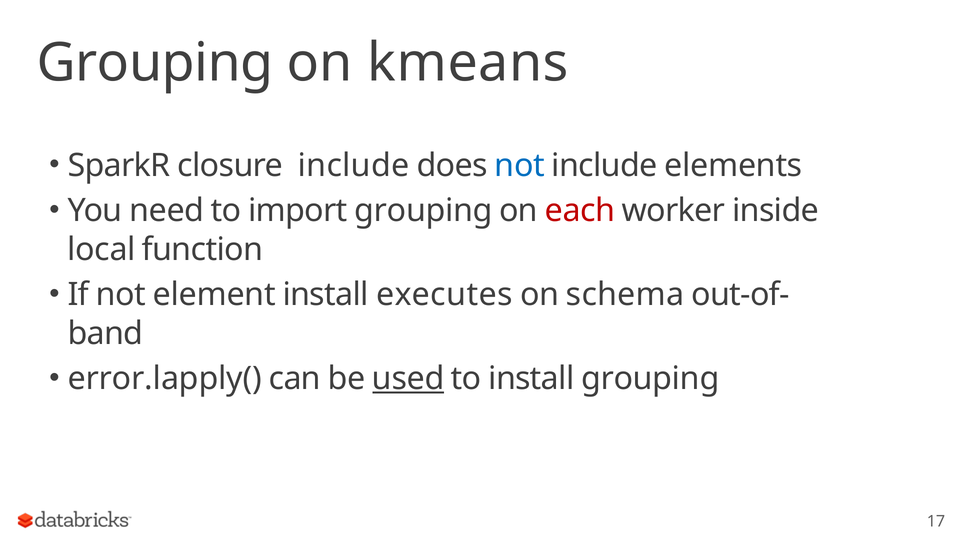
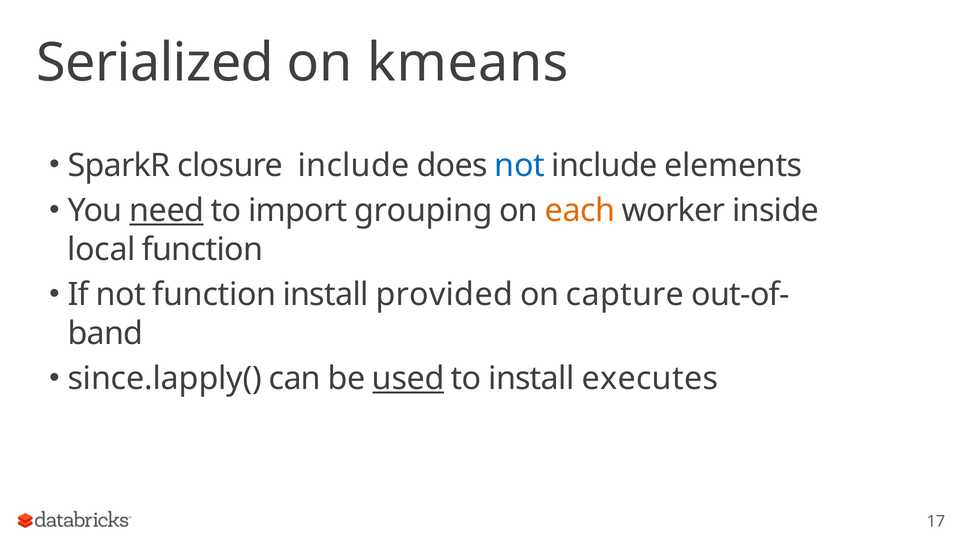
Grouping: Grouping -> Serialized (155, 63)
need underline: none -> present (167, 211)
each colour: red -> orange (580, 211)
not element: element -> function (214, 294)
executes: executes -> provided (444, 294)
schema: schema -> capture (625, 294)
error.lapply(: error.lapply( -> since.lapply( (165, 378)
install grouping: grouping -> executes (650, 378)
